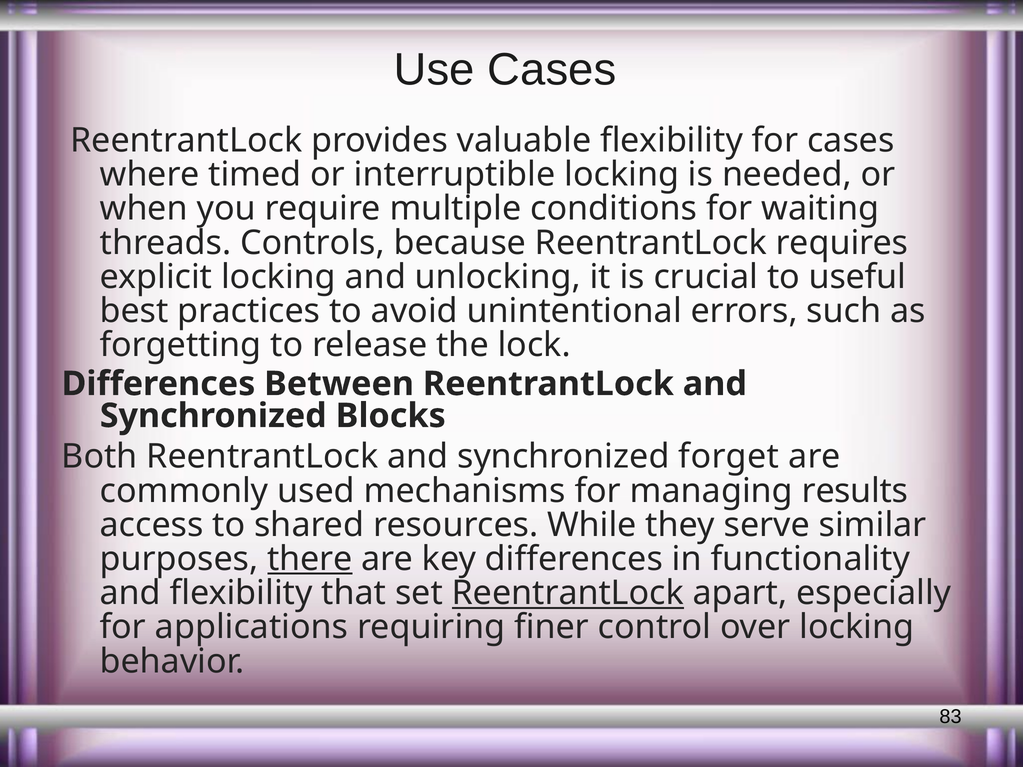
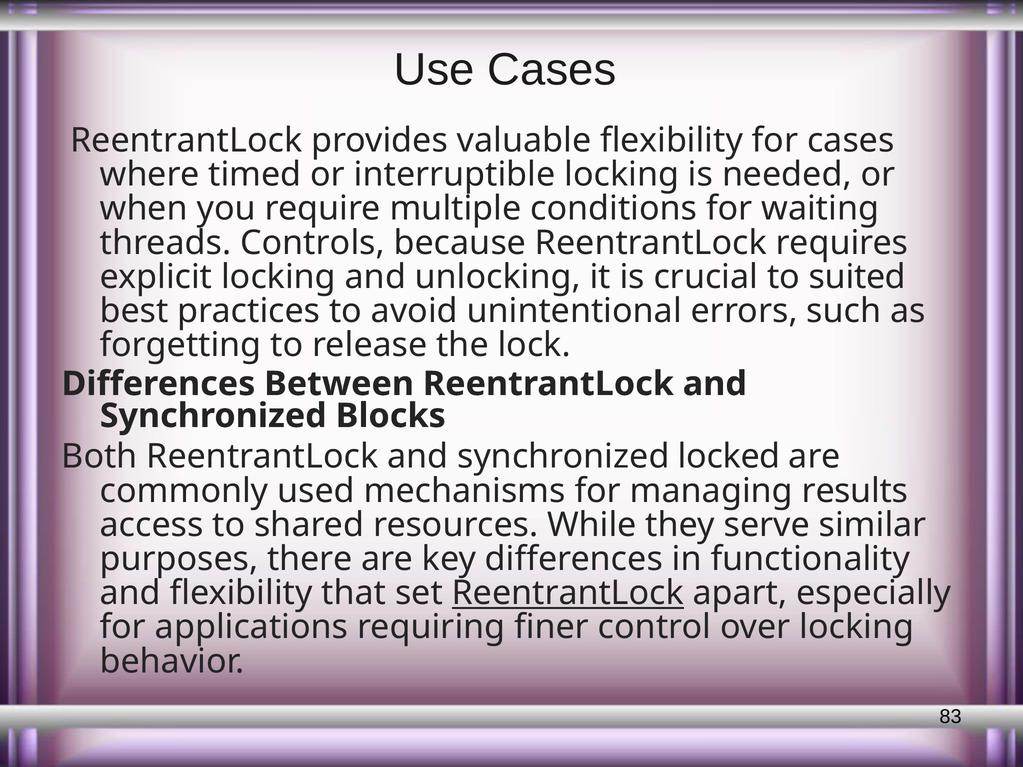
useful: useful -> suited (857, 277)
forget: forget -> locked (729, 457)
there underline: present -> none (310, 559)
